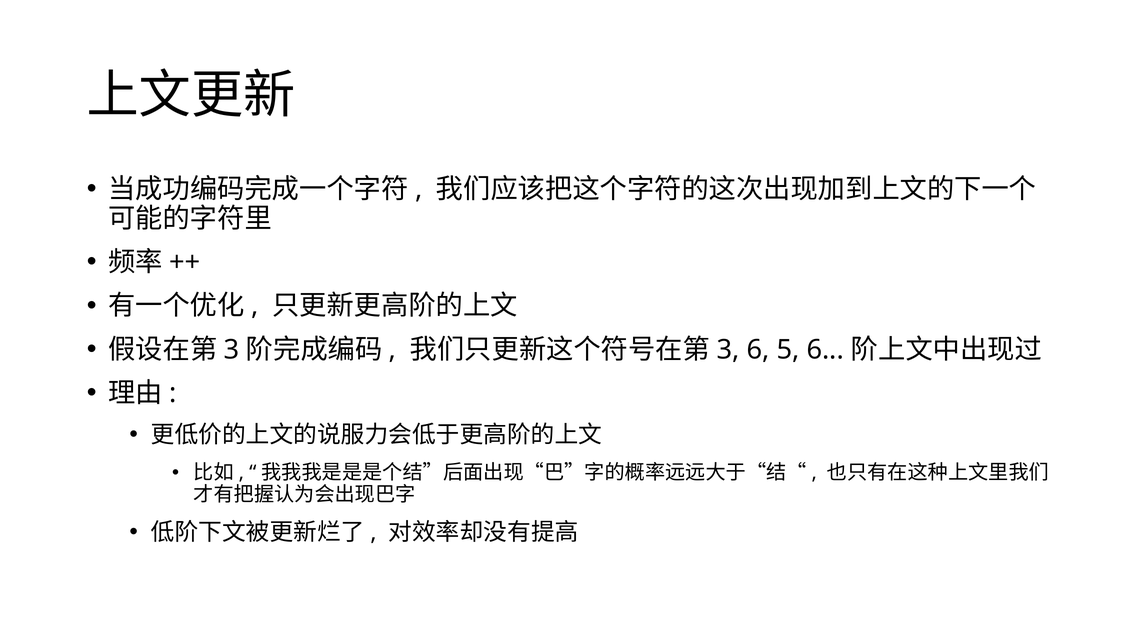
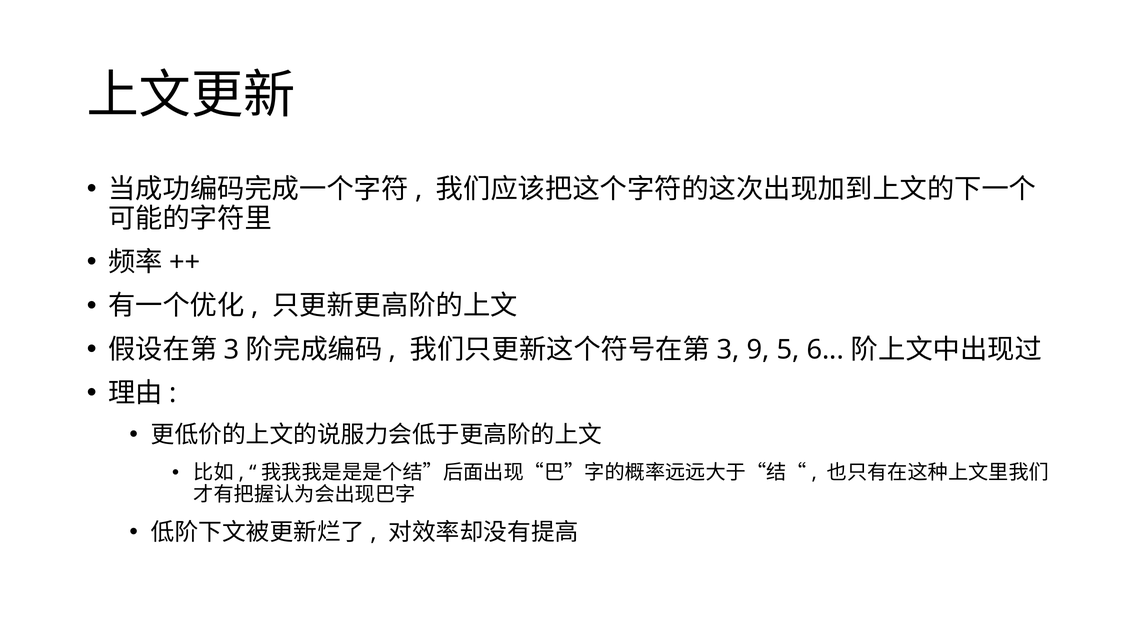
6: 6 -> 9 (758, 350)
